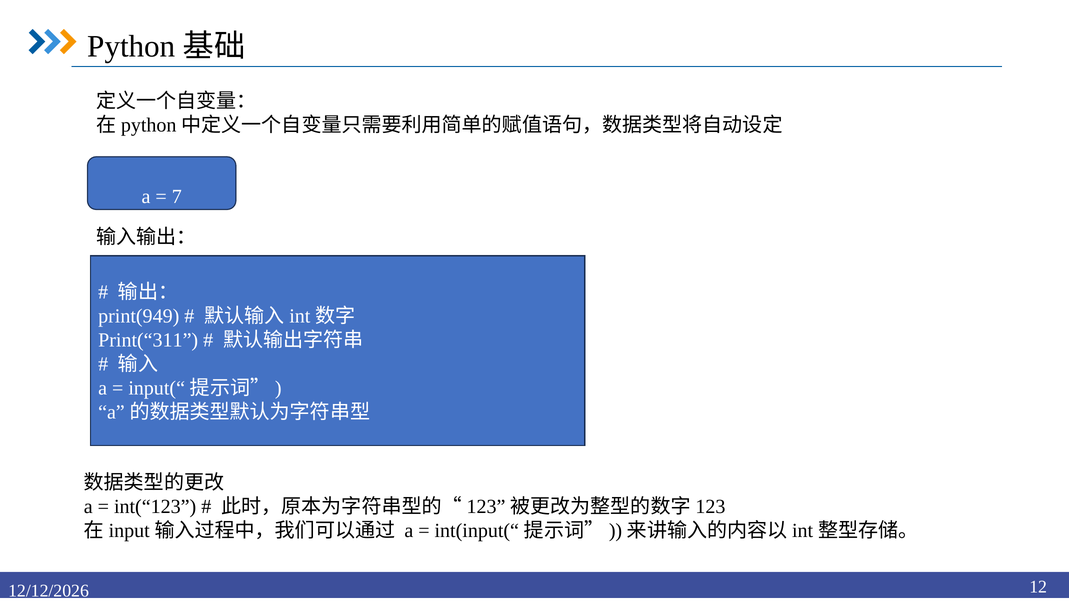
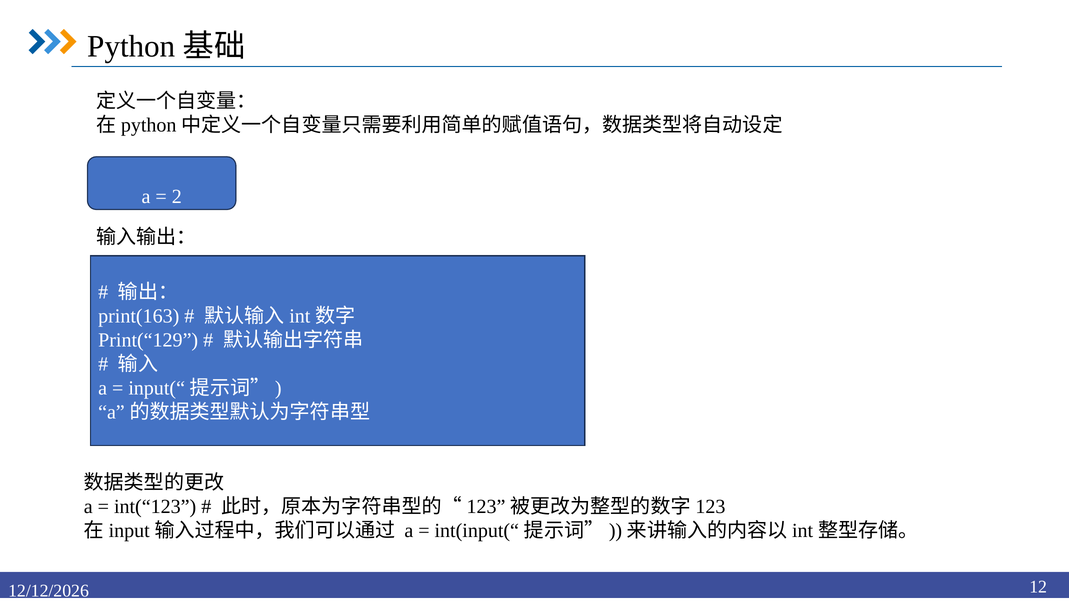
7: 7 -> 2 (177, 197)
print(949: print(949 -> print(163 (139, 316)
Print(“311: Print(“311 -> Print(“129 (148, 340)
